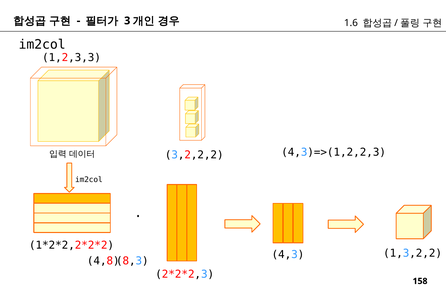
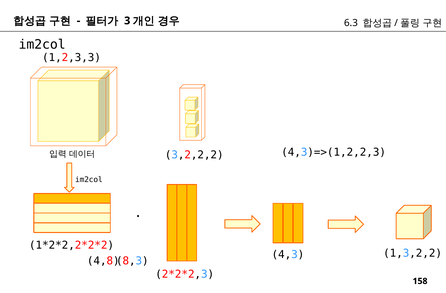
1.6: 1.6 -> 6.3 (351, 23)
